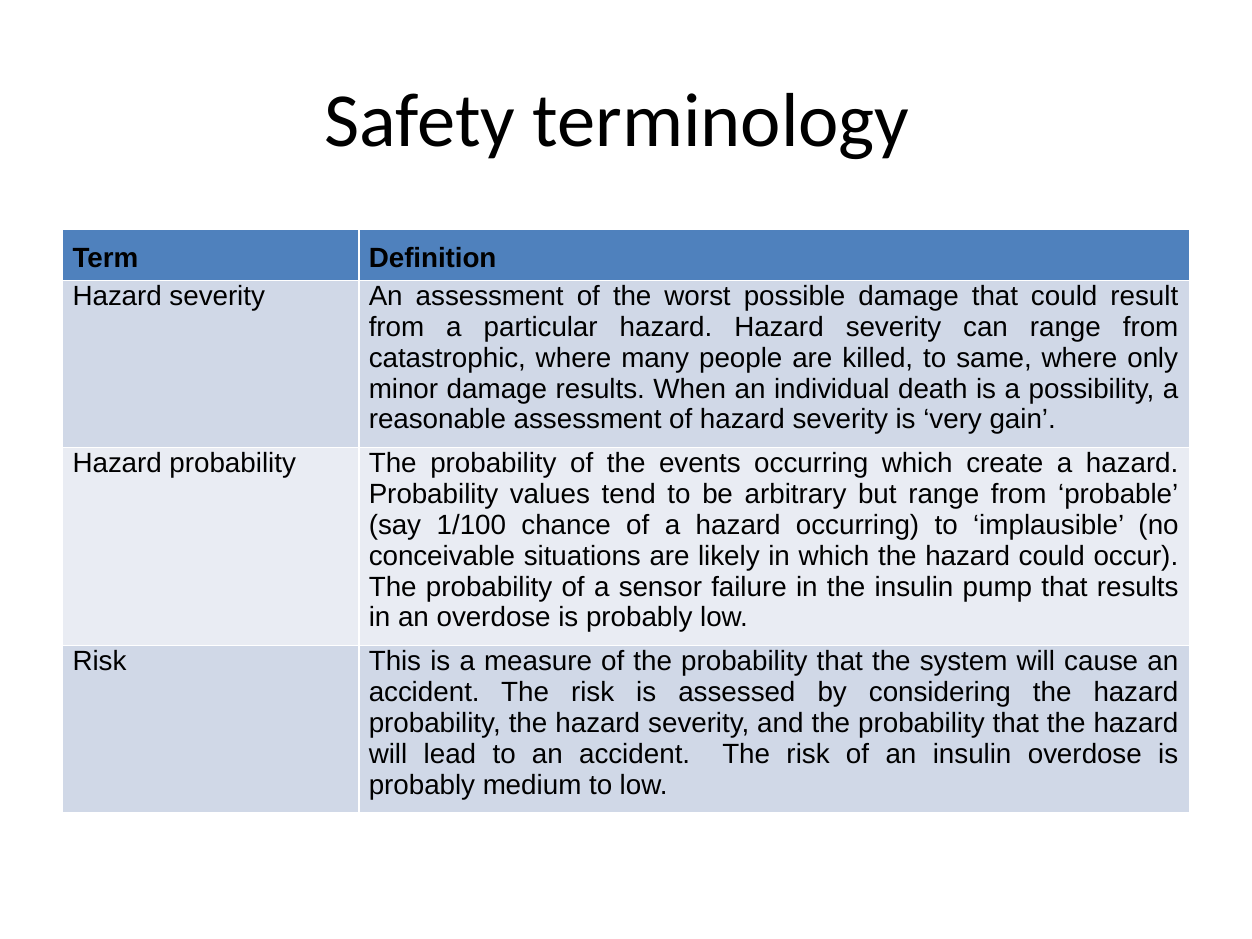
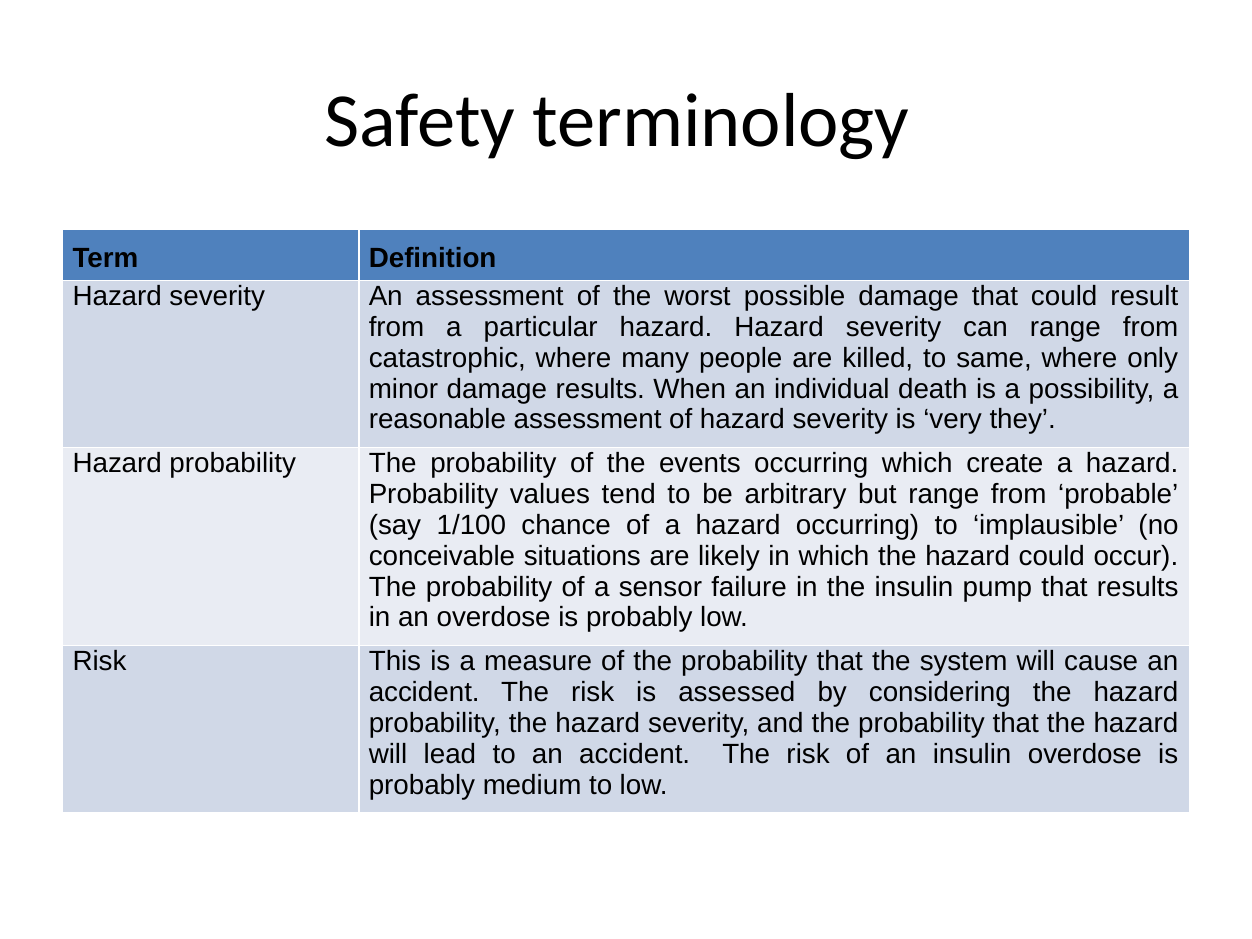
gain: gain -> they (1023, 420)
